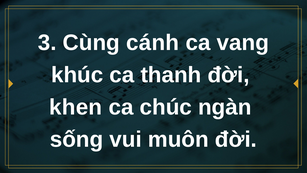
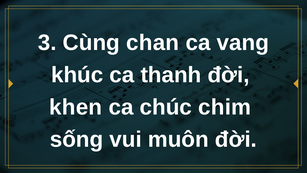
cánh: cánh -> chan (153, 43)
ngàn: ngàn -> chim (225, 107)
